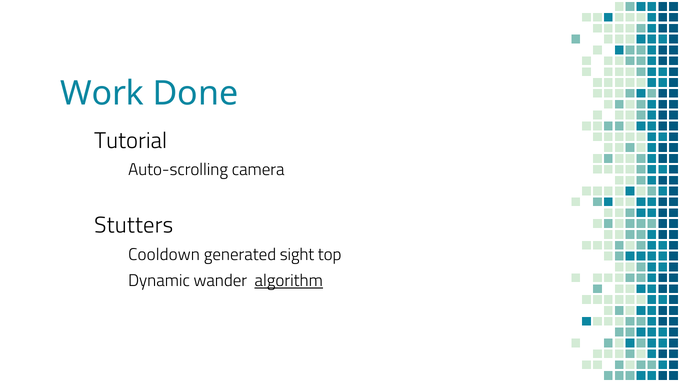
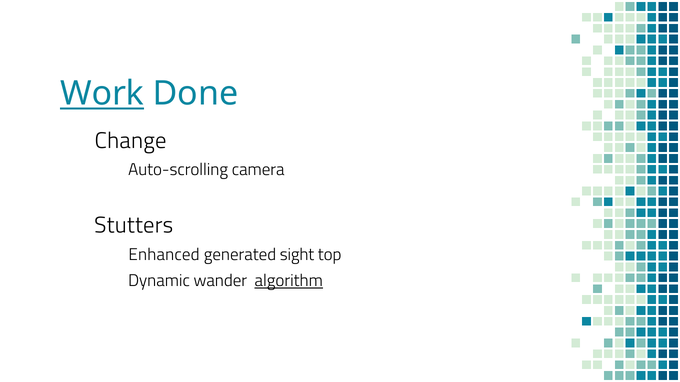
Work underline: none -> present (102, 94)
Tutorial: Tutorial -> Change (131, 141)
Cooldown: Cooldown -> Enhanced (164, 255)
